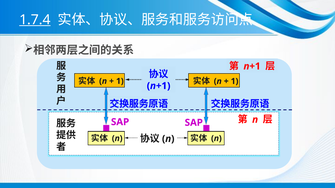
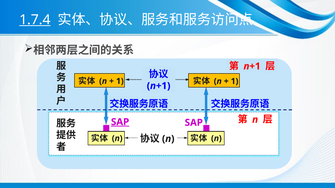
SAP underline: none -> present (120, 122)
